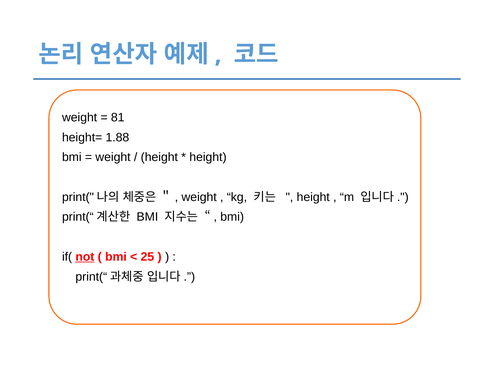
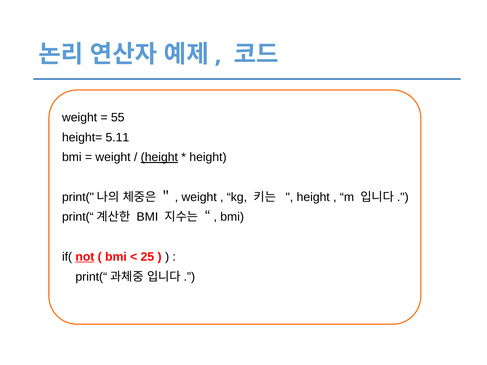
81: 81 -> 55 (118, 118)
1.88: 1.88 -> 5.11 (117, 137)
height underline: none -> present (159, 157)
